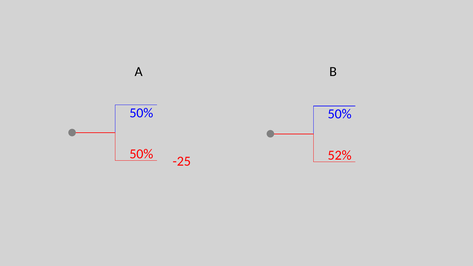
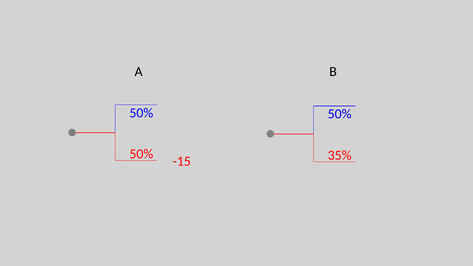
52%: 52% -> 35% (340, 155)
-25: -25 -> -15 (182, 161)
